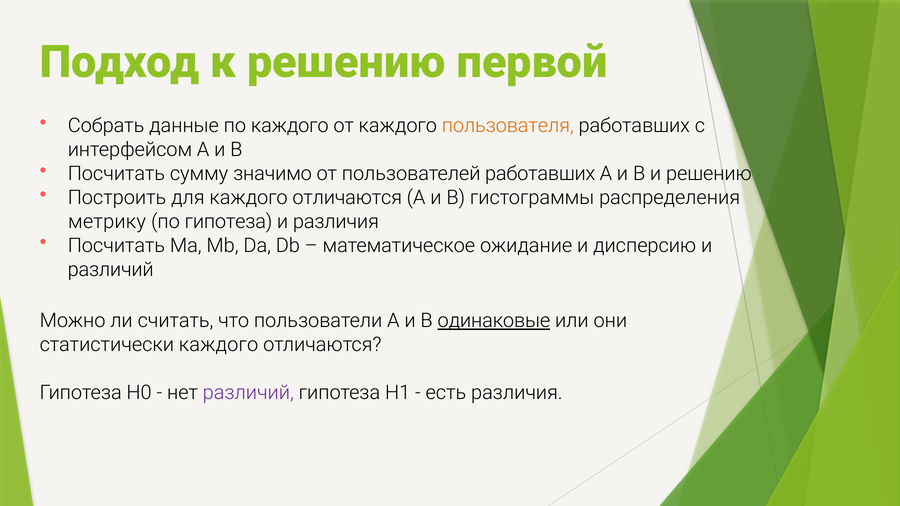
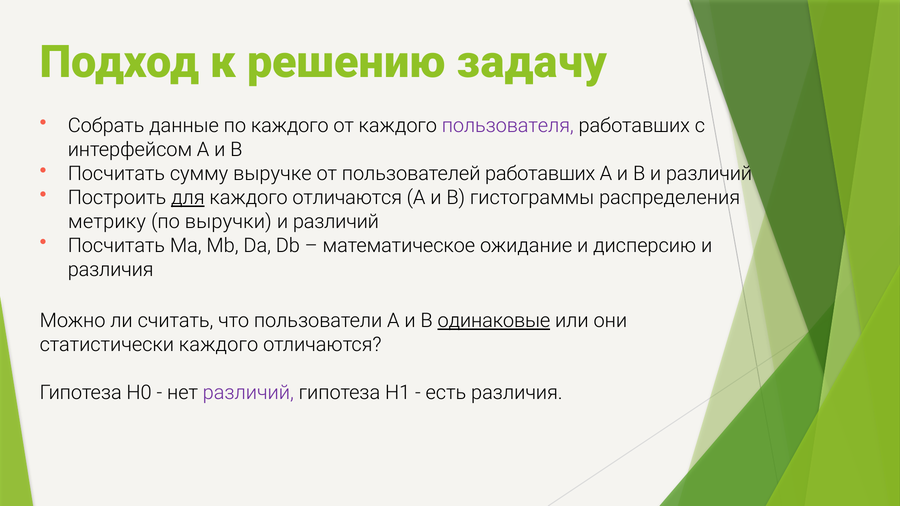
первой: первой -> задачу (532, 63)
пользователя colour: orange -> purple (508, 126)
значимо: значимо -> выручке (272, 174)
B и решению: решению -> различий (709, 174)
для underline: none -> present (188, 198)
по гипотеза: гипотеза -> выручки (228, 222)
различия: различия -> различий (336, 222)
различий: различий -> различия (111, 270)
